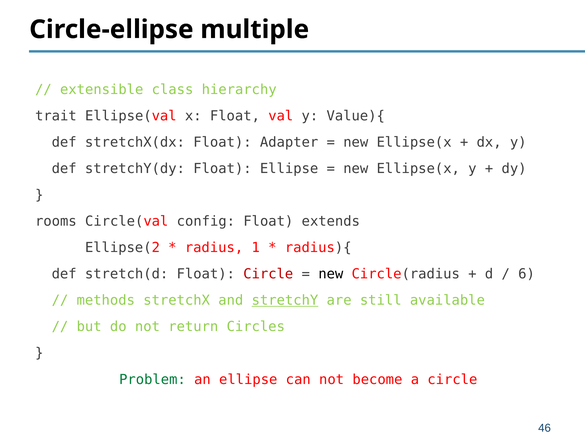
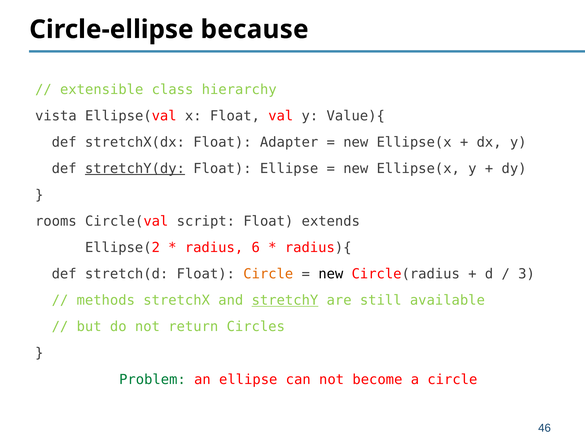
multiple: multiple -> because (255, 29)
trait: trait -> vista (56, 116)
stretchY(dy underline: none -> present (135, 168)
config: config -> script (206, 221)
1: 1 -> 6 (256, 247)
Circle colour: red -> orange (268, 274)
6: 6 -> 3 (527, 274)
